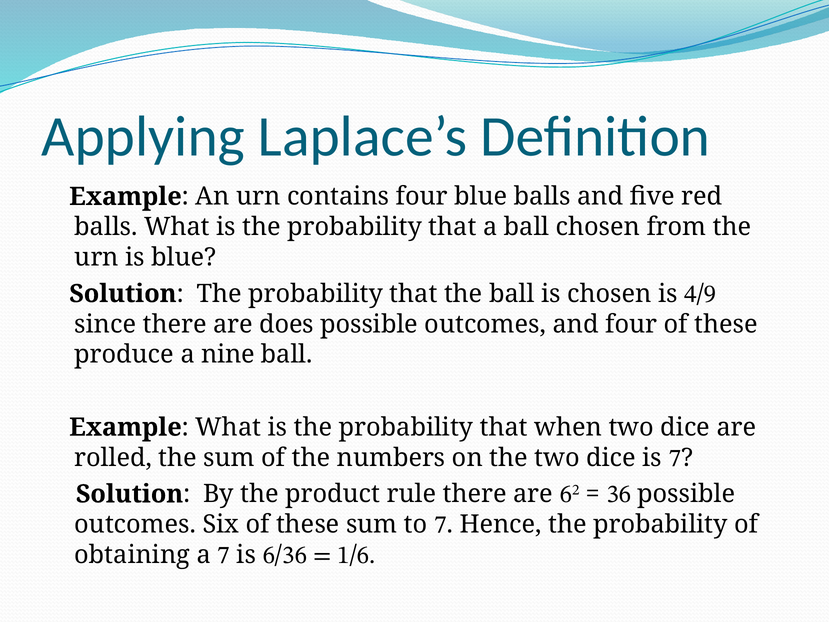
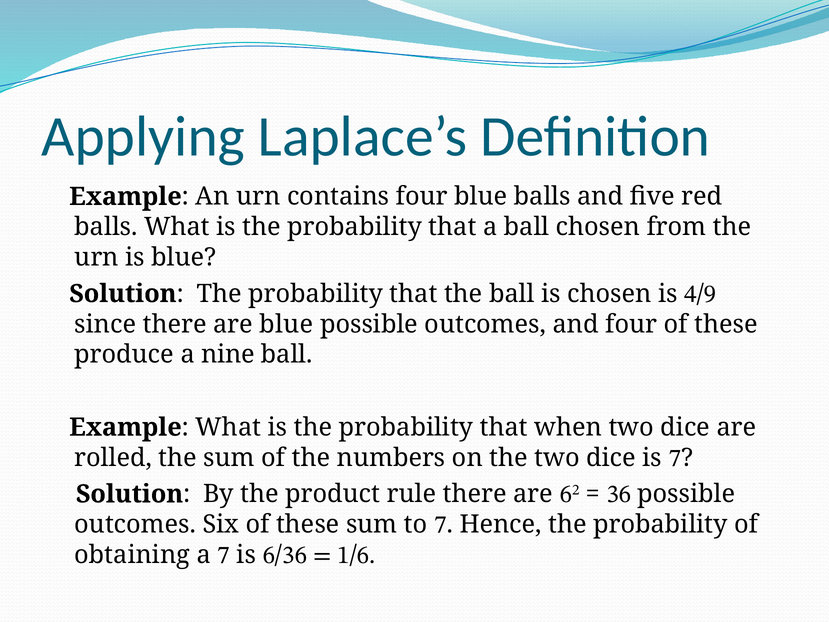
are does: does -> blue (286, 324)
